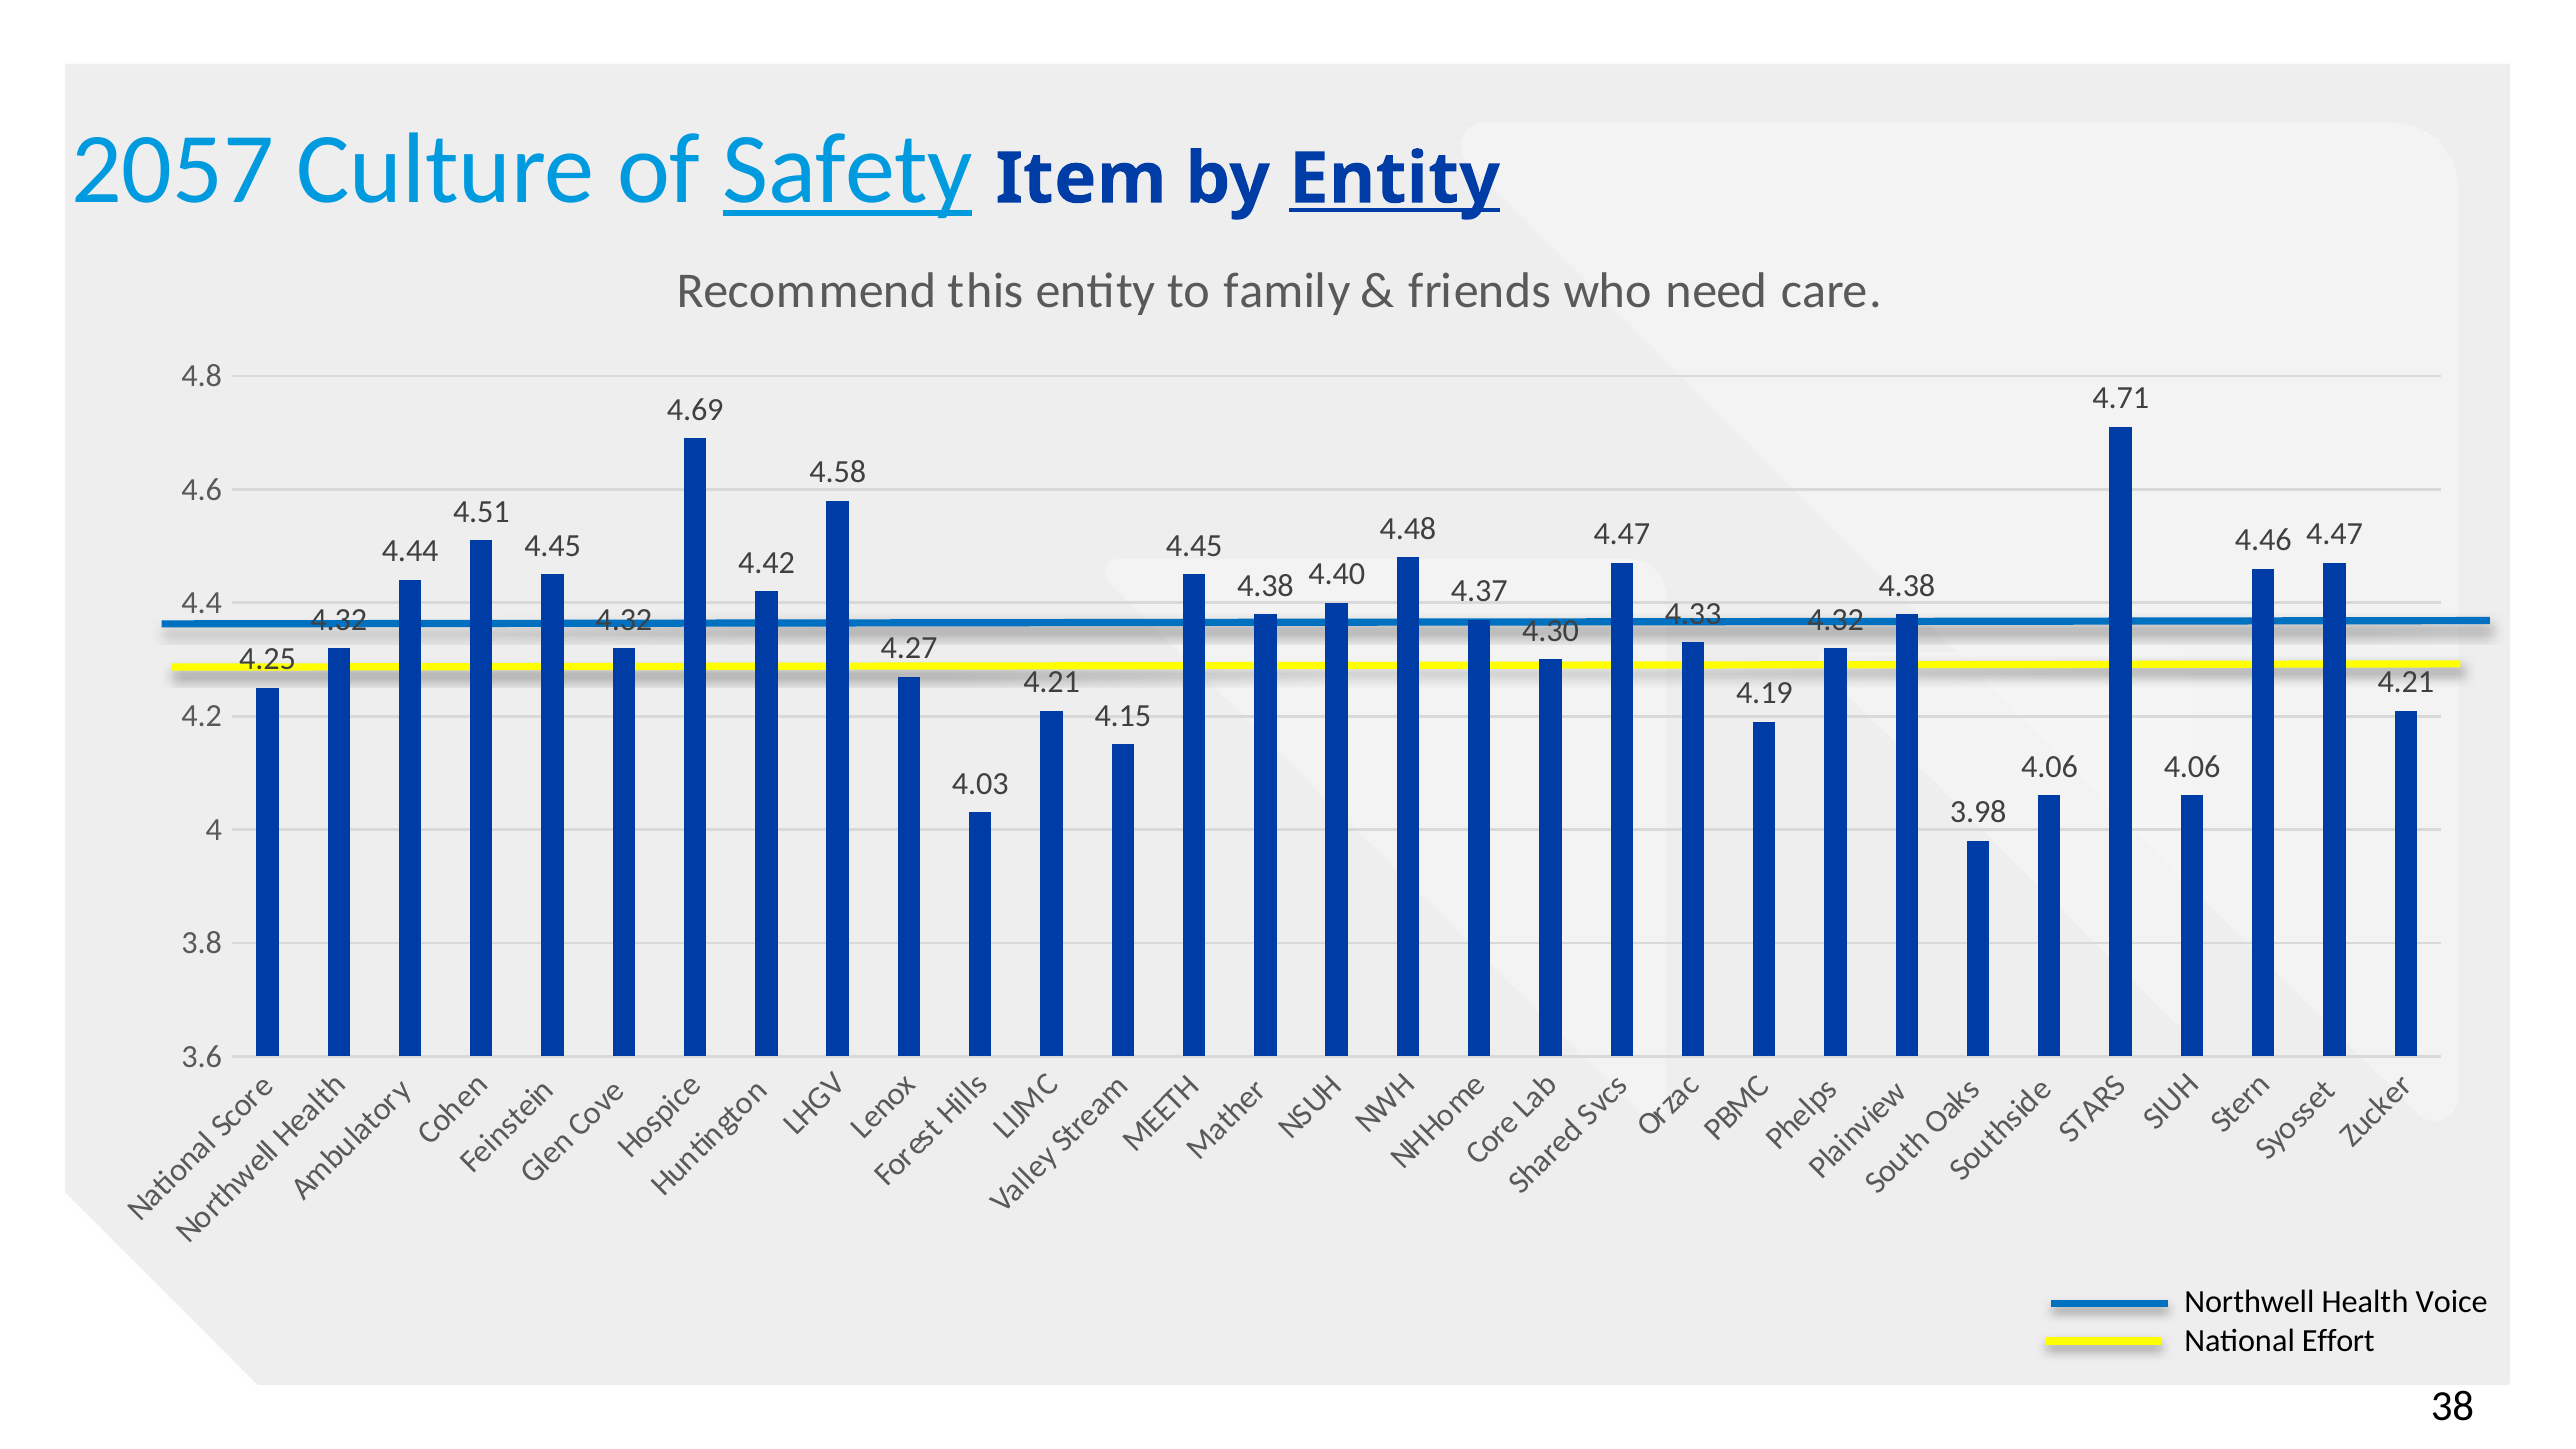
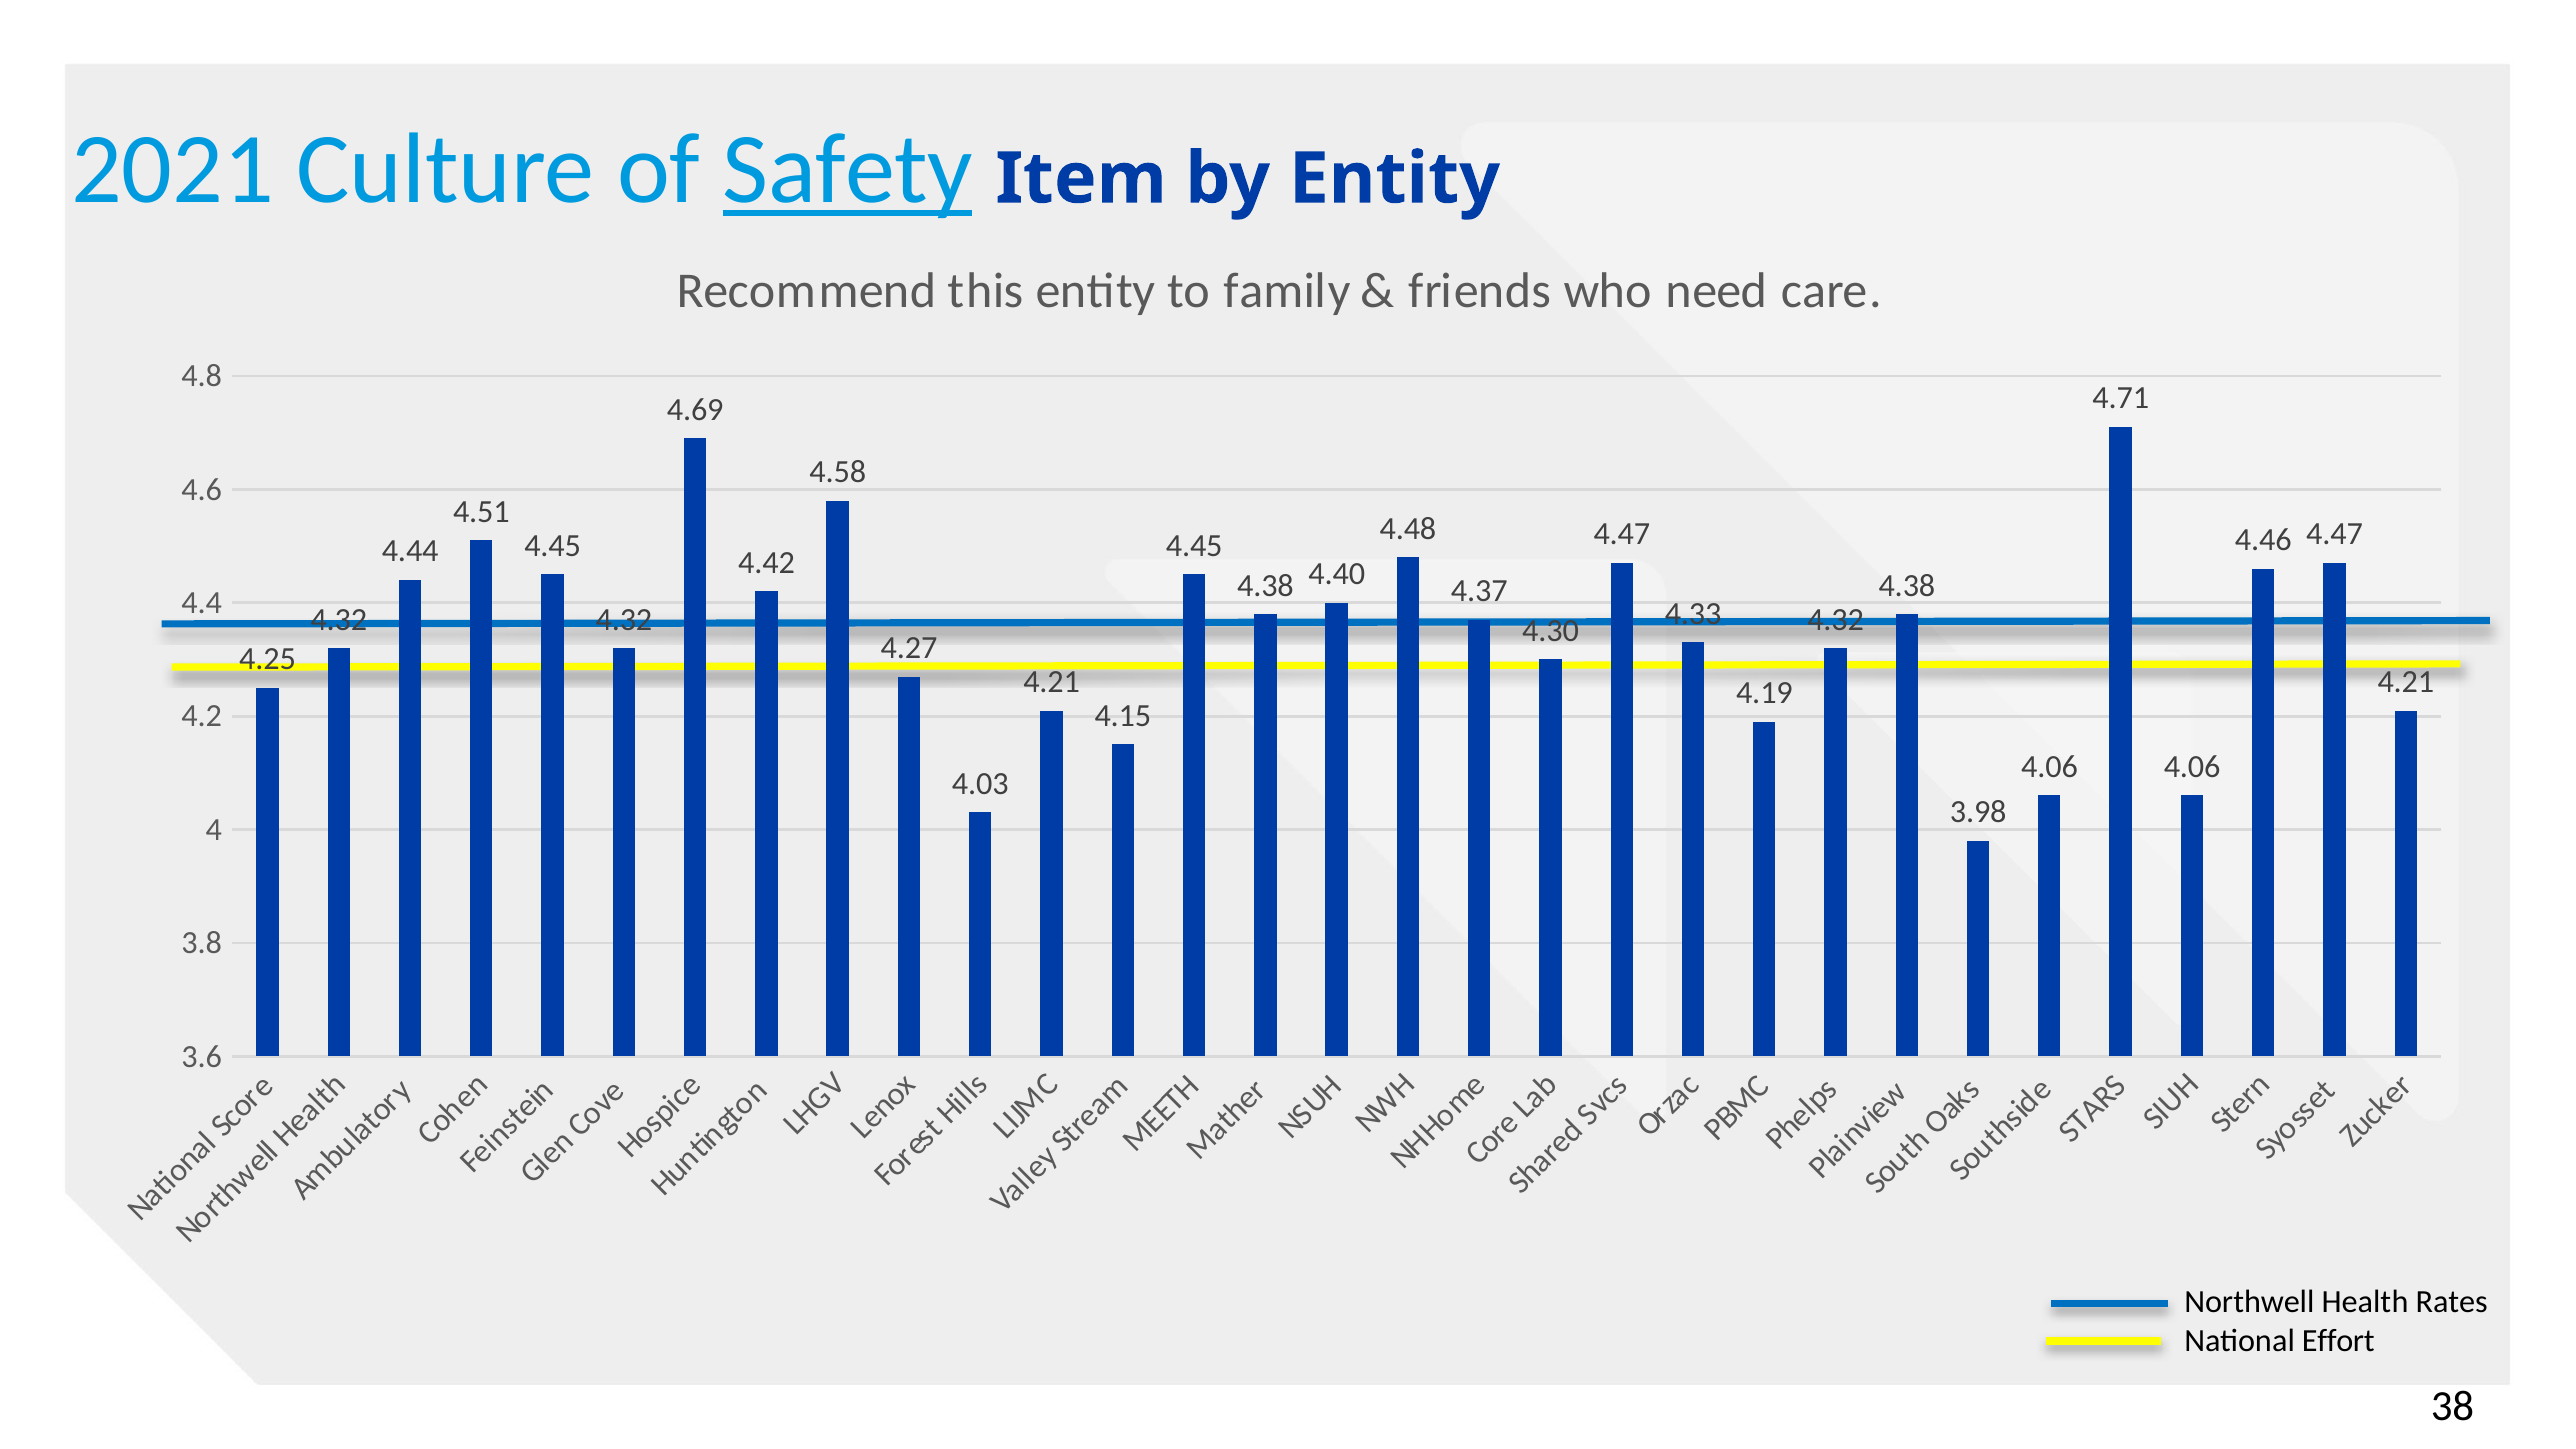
2057: 2057 -> 2021 (173, 169)
Entity underline: present -> none (1394, 179)
Voice: Voice -> Rates (2452, 1302)
